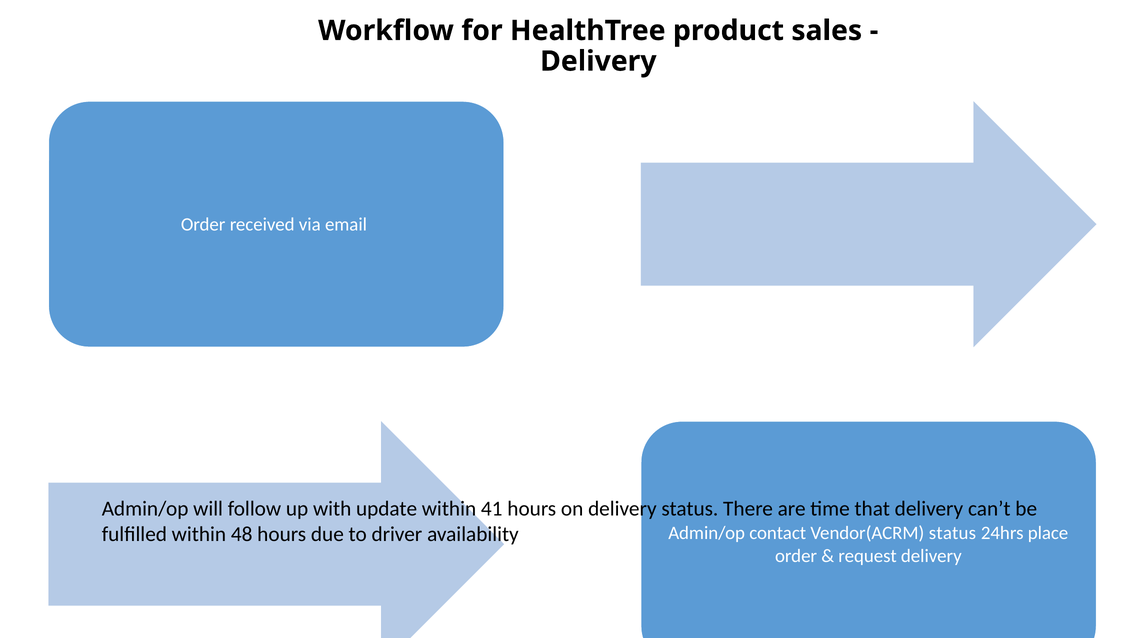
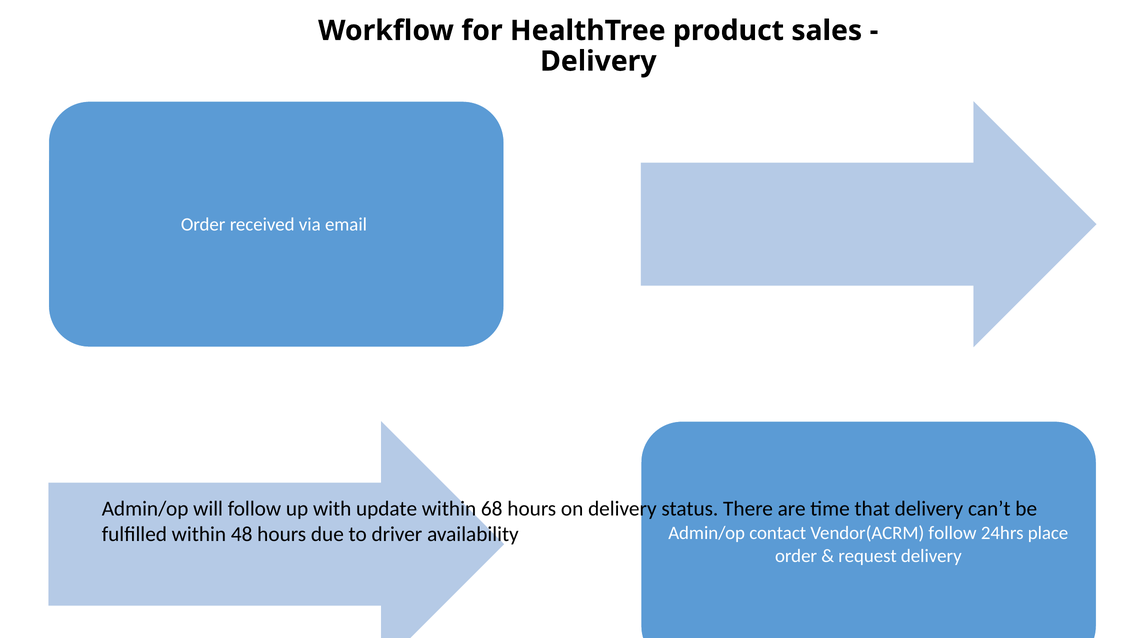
41: 41 -> 68 (492, 509)
status: status -> follow (953, 533)
